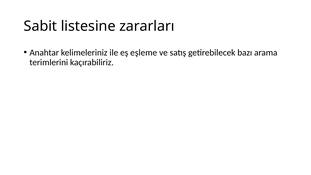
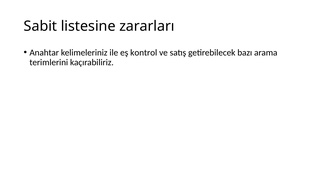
eşleme: eşleme -> kontrol (144, 53)
